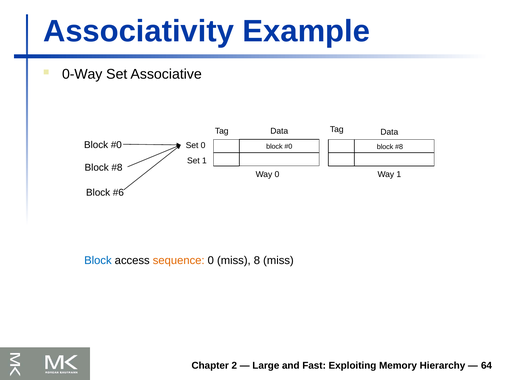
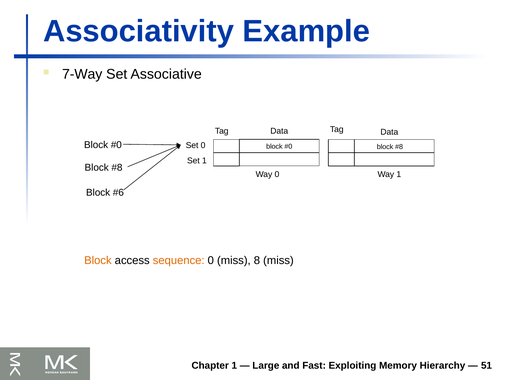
0-Way: 0-Way -> 7-Way (82, 74)
Block colour: blue -> orange (98, 261)
Chapter 2: 2 -> 1 (234, 366)
64: 64 -> 51 (486, 366)
